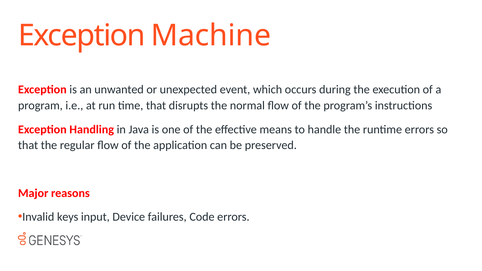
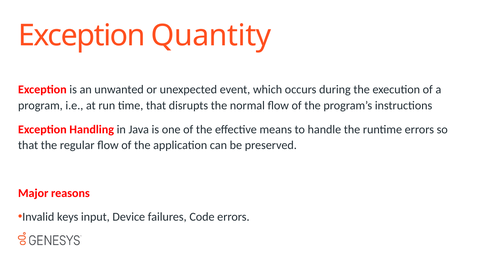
Machine: Machine -> Quantity (211, 36)
